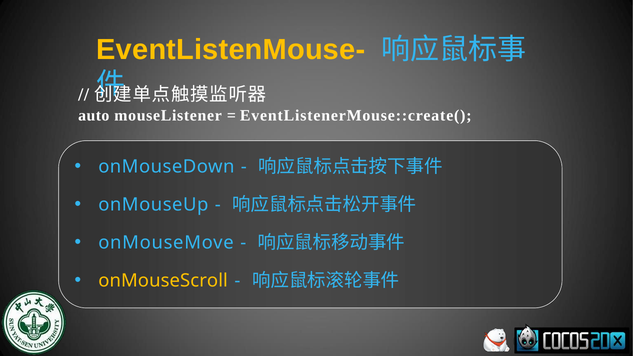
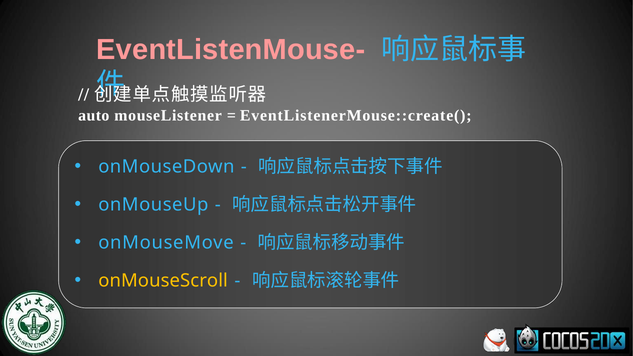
EventListenMouse- colour: yellow -> pink (231, 50)
